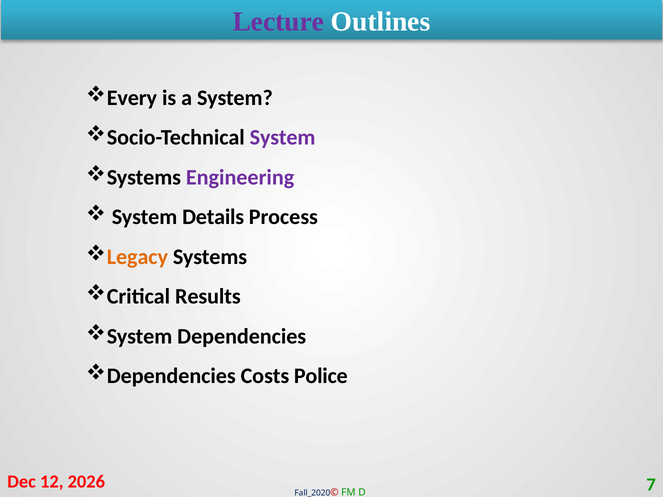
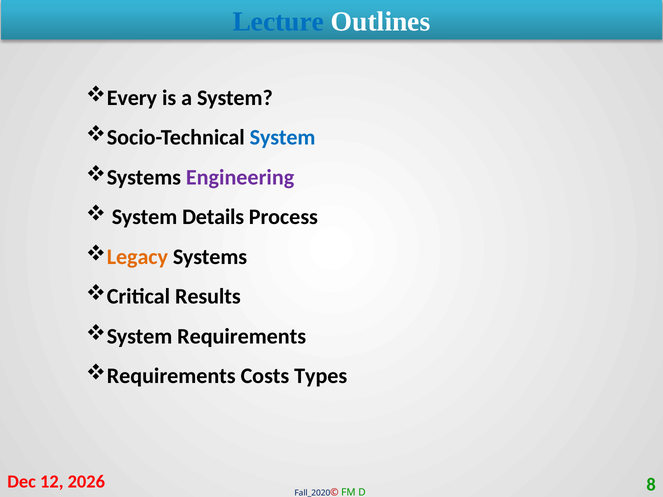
Lecture colour: purple -> blue (278, 22)
System colour: purple -> blue (283, 138)
System Dependencies: Dependencies -> Requirements (242, 337)
Dependencies: Dependencies -> Requirements (171, 376)
Police: Police -> Types (321, 376)
7: 7 -> 8 (651, 485)
